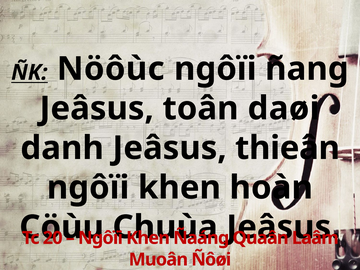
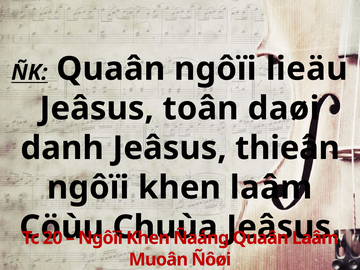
ÑK Nöôùc: Nöôùc -> Quaân (111, 69)
ñang: ñang -> lieäu (307, 69)
khen hoàn: hoàn -> laâm (271, 188)
